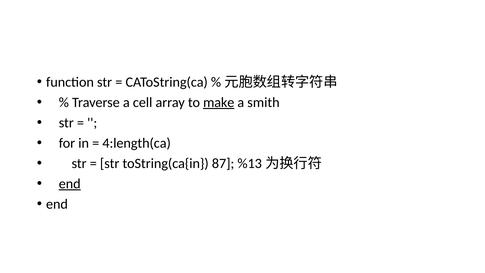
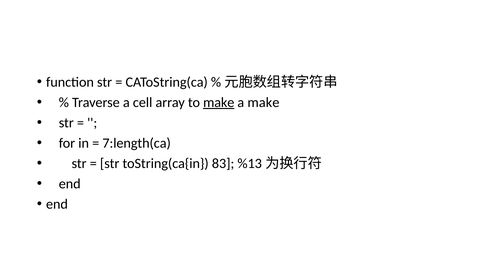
a smith: smith -> make (263, 102)
4:length(ca: 4:length(ca -> 7:length(ca (137, 143)
87: 87 -> 83 (223, 163)
end underline: present -> none (70, 184)
